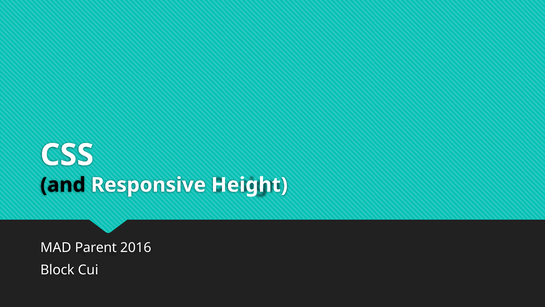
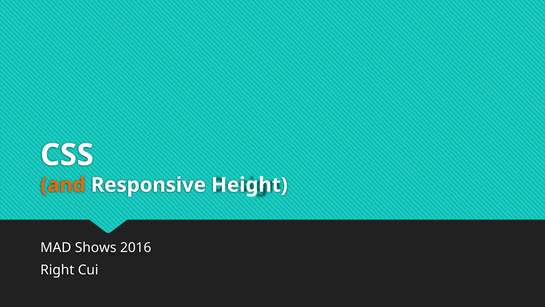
and colour: black -> orange (63, 185)
Parent: Parent -> Shows (96, 247)
Block: Block -> Right (57, 270)
